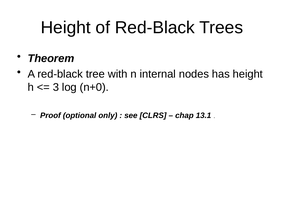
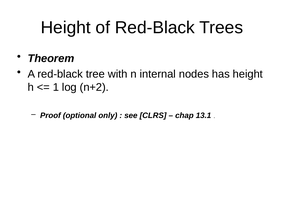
3: 3 -> 1 (56, 87)
n+0: n+0 -> n+2 (94, 87)
